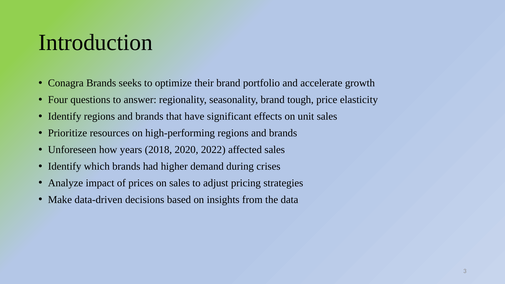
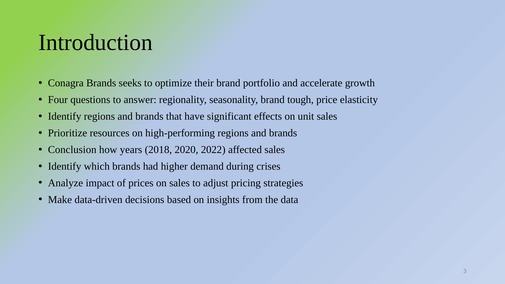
Unforeseen: Unforeseen -> Conclusion (72, 150)
